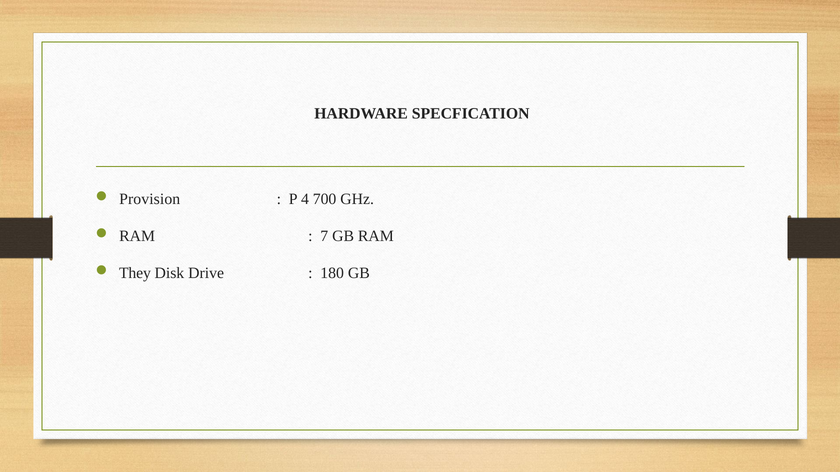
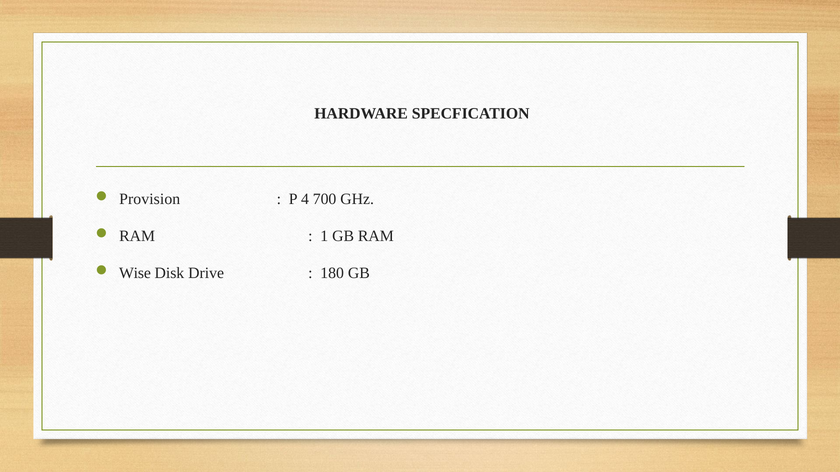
7: 7 -> 1 (324, 236)
They: They -> Wise (135, 274)
